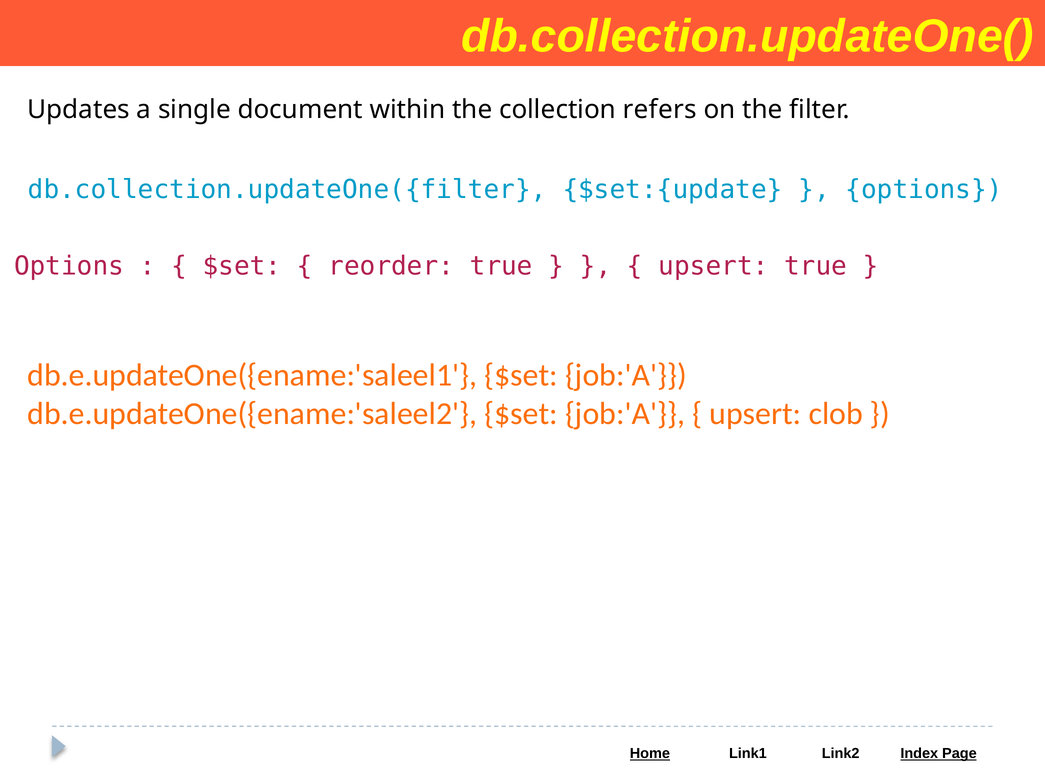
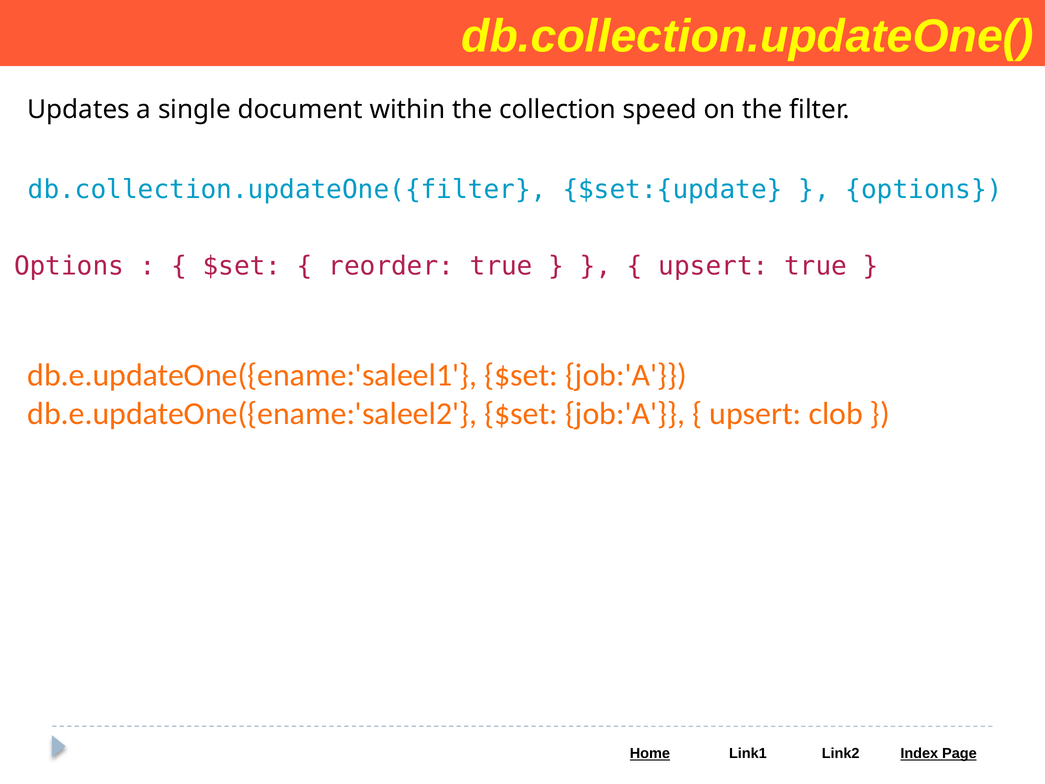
refers: refers -> speed (660, 110)
